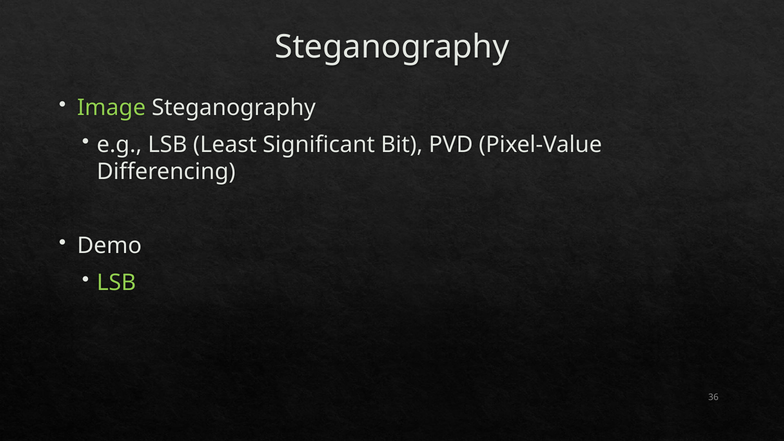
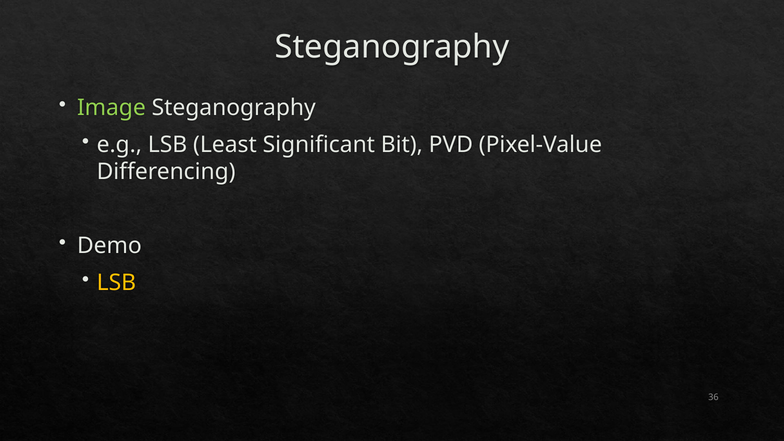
LSB colour: light green -> yellow (116, 283)
